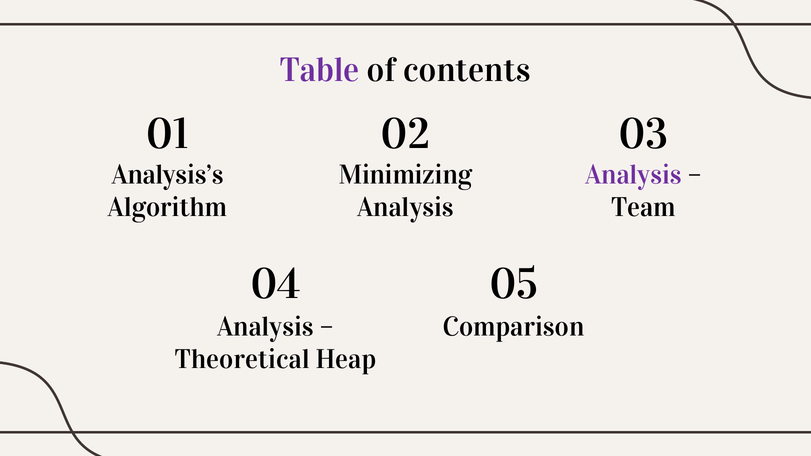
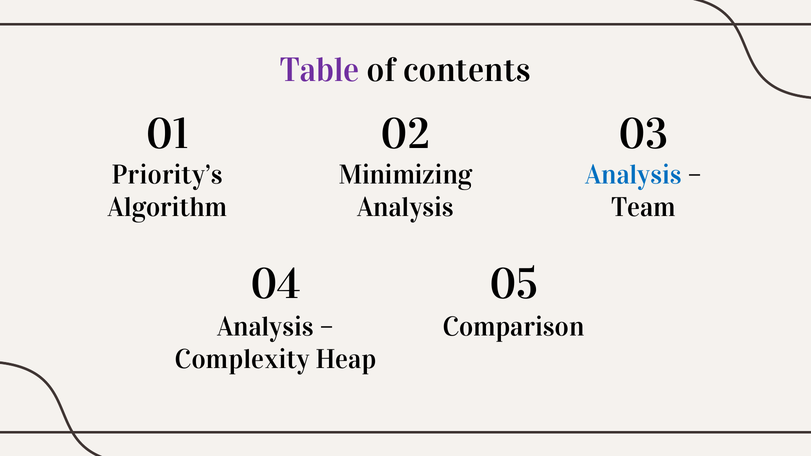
Analysis’s: Analysis’s -> Priority’s (167, 175)
Analysis colour: purple -> blue (633, 175)
Theoretical: Theoretical -> Complexity (242, 359)
